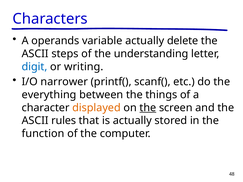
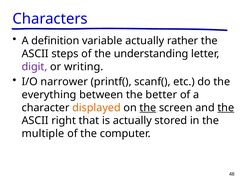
operands: operands -> definition (55, 41)
delete: delete -> rather (183, 41)
digit colour: blue -> purple (34, 67)
things: things -> better (161, 95)
the underline: none -> present (226, 108)
rules: rules -> right (64, 121)
function: function -> multiple (43, 134)
